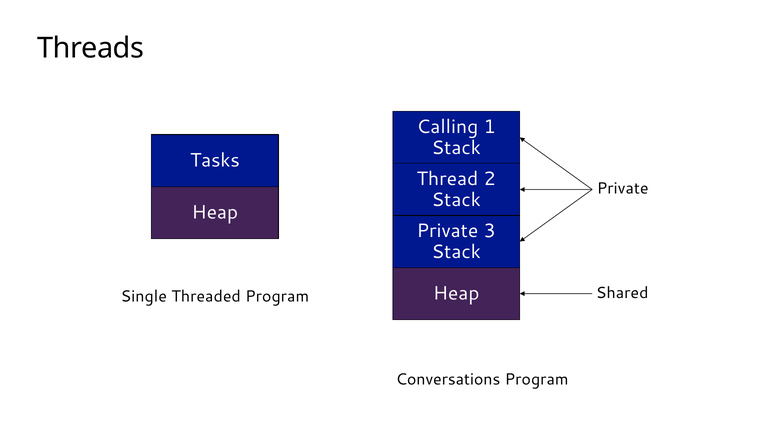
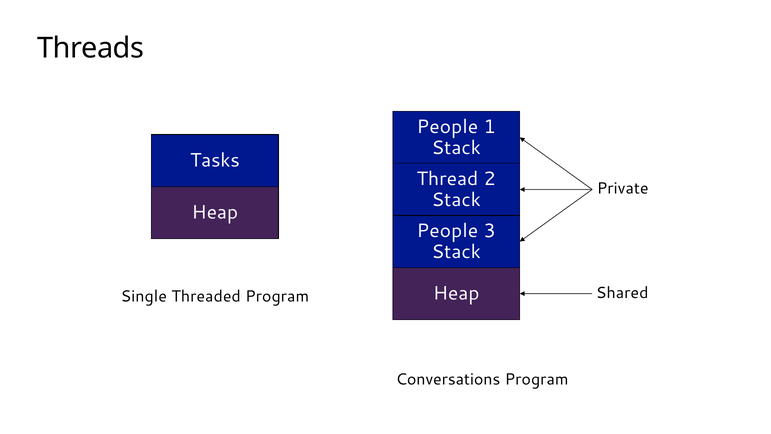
Calling: Calling -> People (447, 127)
Private: Private -> People (447, 231)
